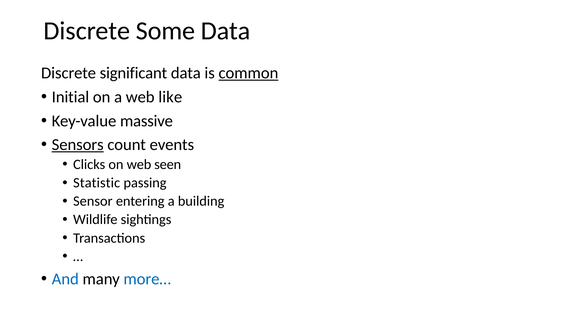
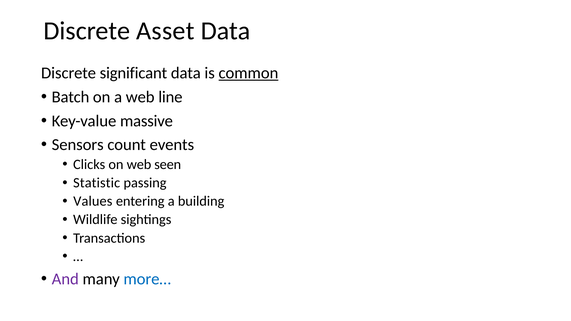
Some: Some -> Asset (165, 31)
Initial: Initial -> Batch (71, 97)
like: like -> line (170, 97)
Sensors underline: present -> none (78, 145)
Sensor: Sensor -> Values (93, 201)
And colour: blue -> purple (65, 279)
